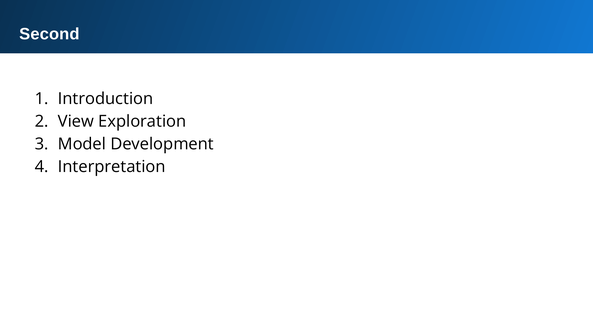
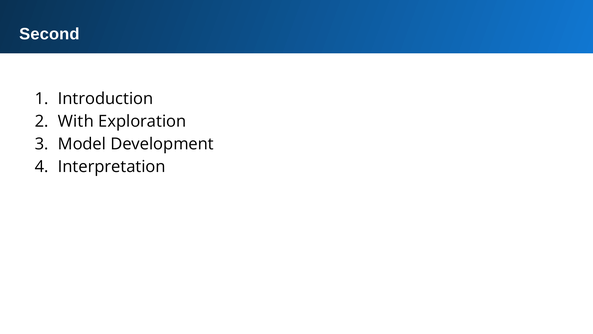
View: View -> With (76, 121)
